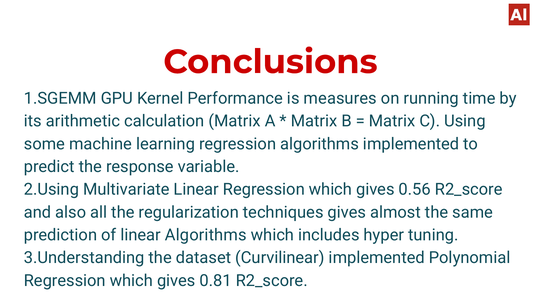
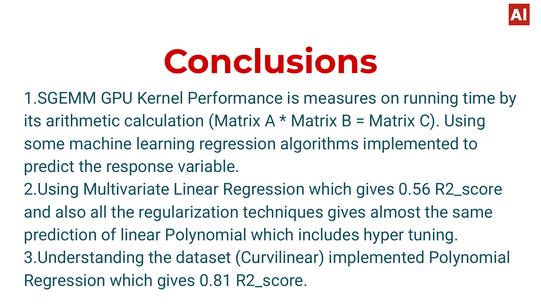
linear Algorithms: Algorithms -> Polynomial (206, 235)
